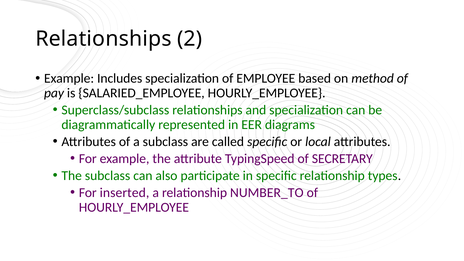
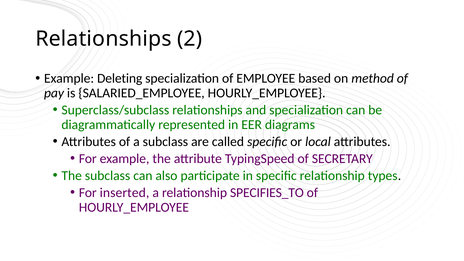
Includes: Includes -> Deleting (120, 78)
NUMBER_TO: NUMBER_TO -> SPECIFIES_TO (267, 193)
